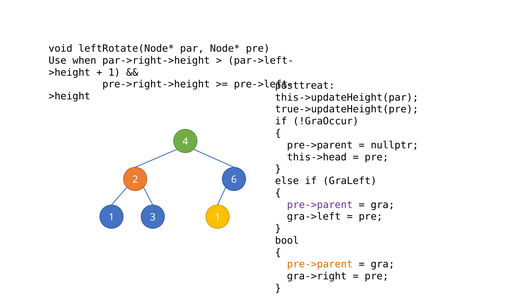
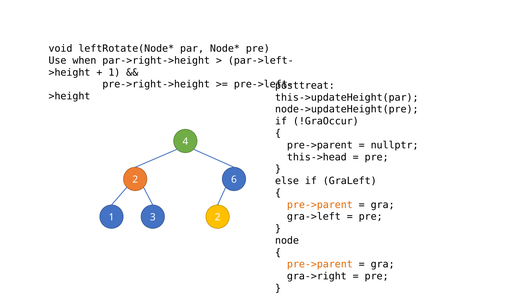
true->updateHeight(pre: true->updateHeight(pre -> node->updateHeight(pre (347, 109)
pre->parent colour: purple -> orange (320, 205)
3 1: 1 -> 2 (218, 217)
bool: bool -> node (287, 241)
